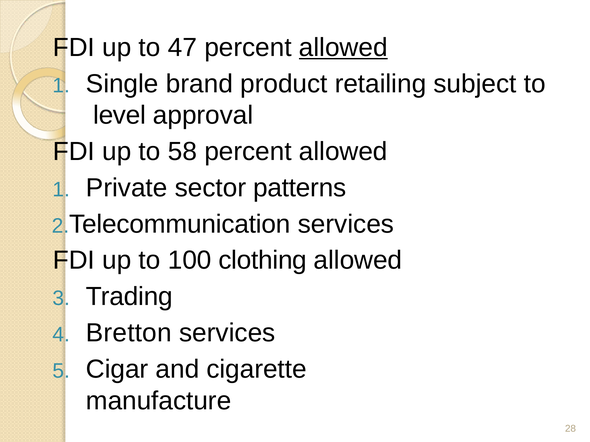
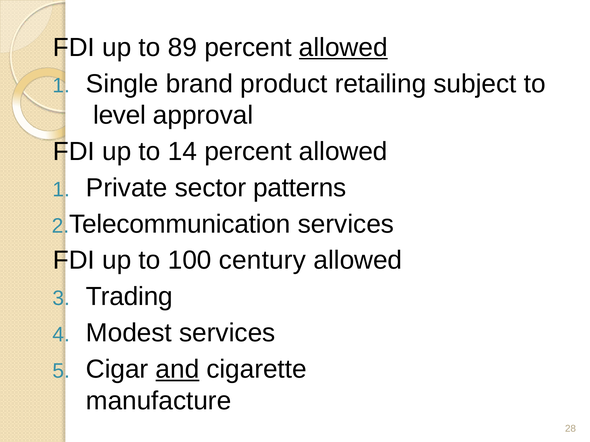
47: 47 -> 89 (182, 47)
58: 58 -> 14 (182, 152)
clothing: clothing -> century (262, 261)
Bretton: Bretton -> Modest (129, 333)
and underline: none -> present (177, 370)
